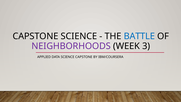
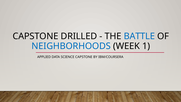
CAPSTONE SCIENCE: SCIENCE -> DRILLED (79, 36)
NEIGHBORHOODS colour: purple -> blue (71, 46)
3: 3 -> 1 (146, 46)
